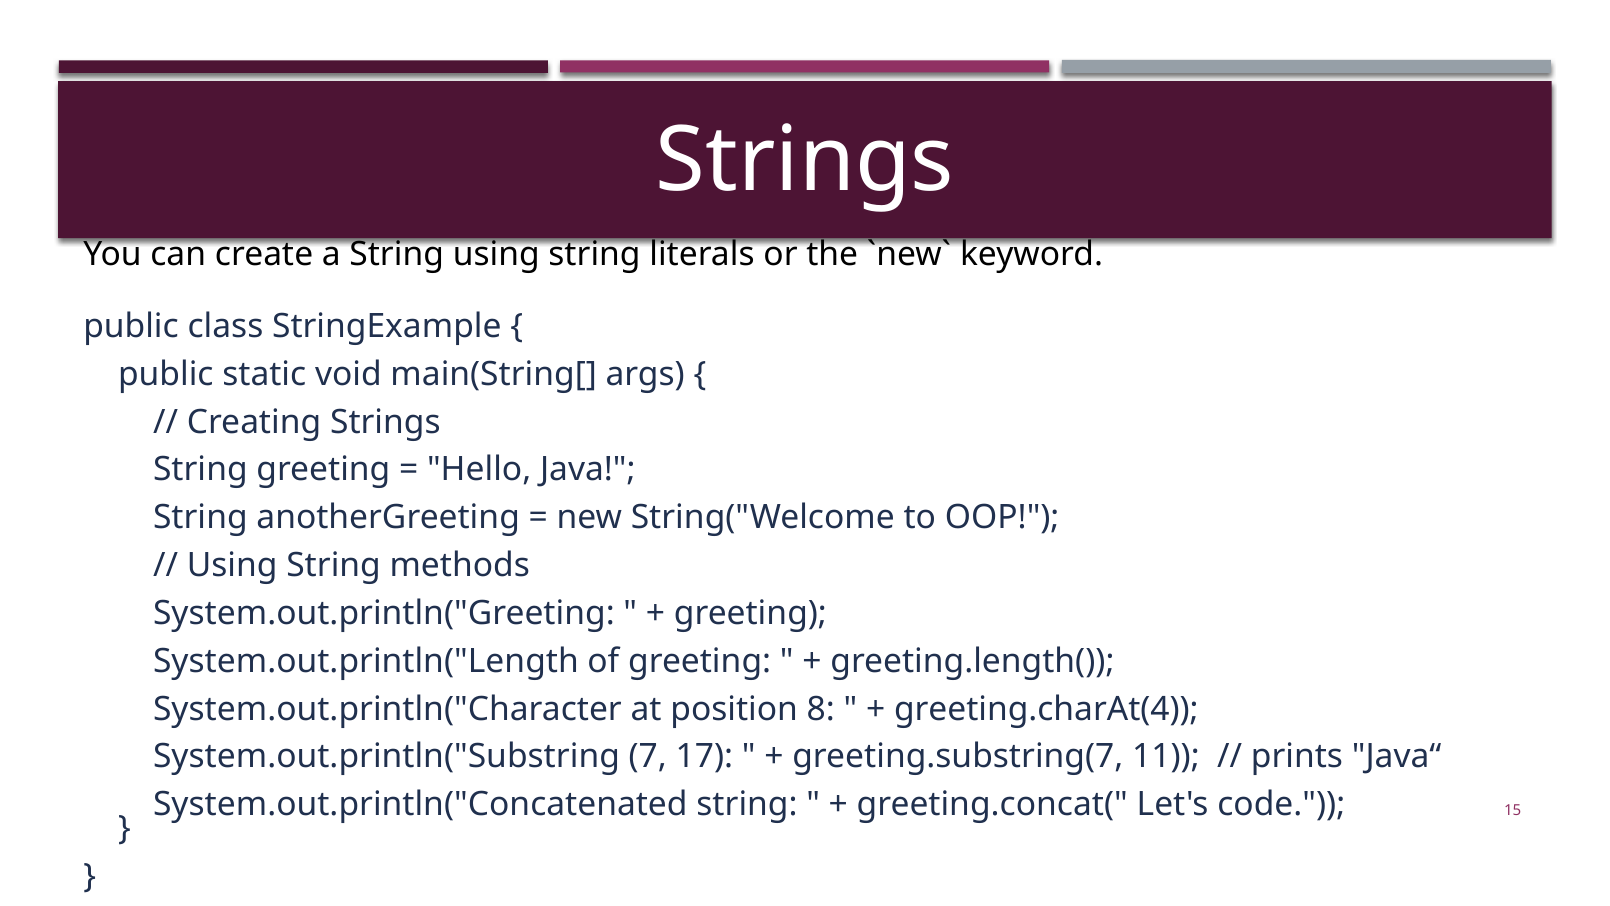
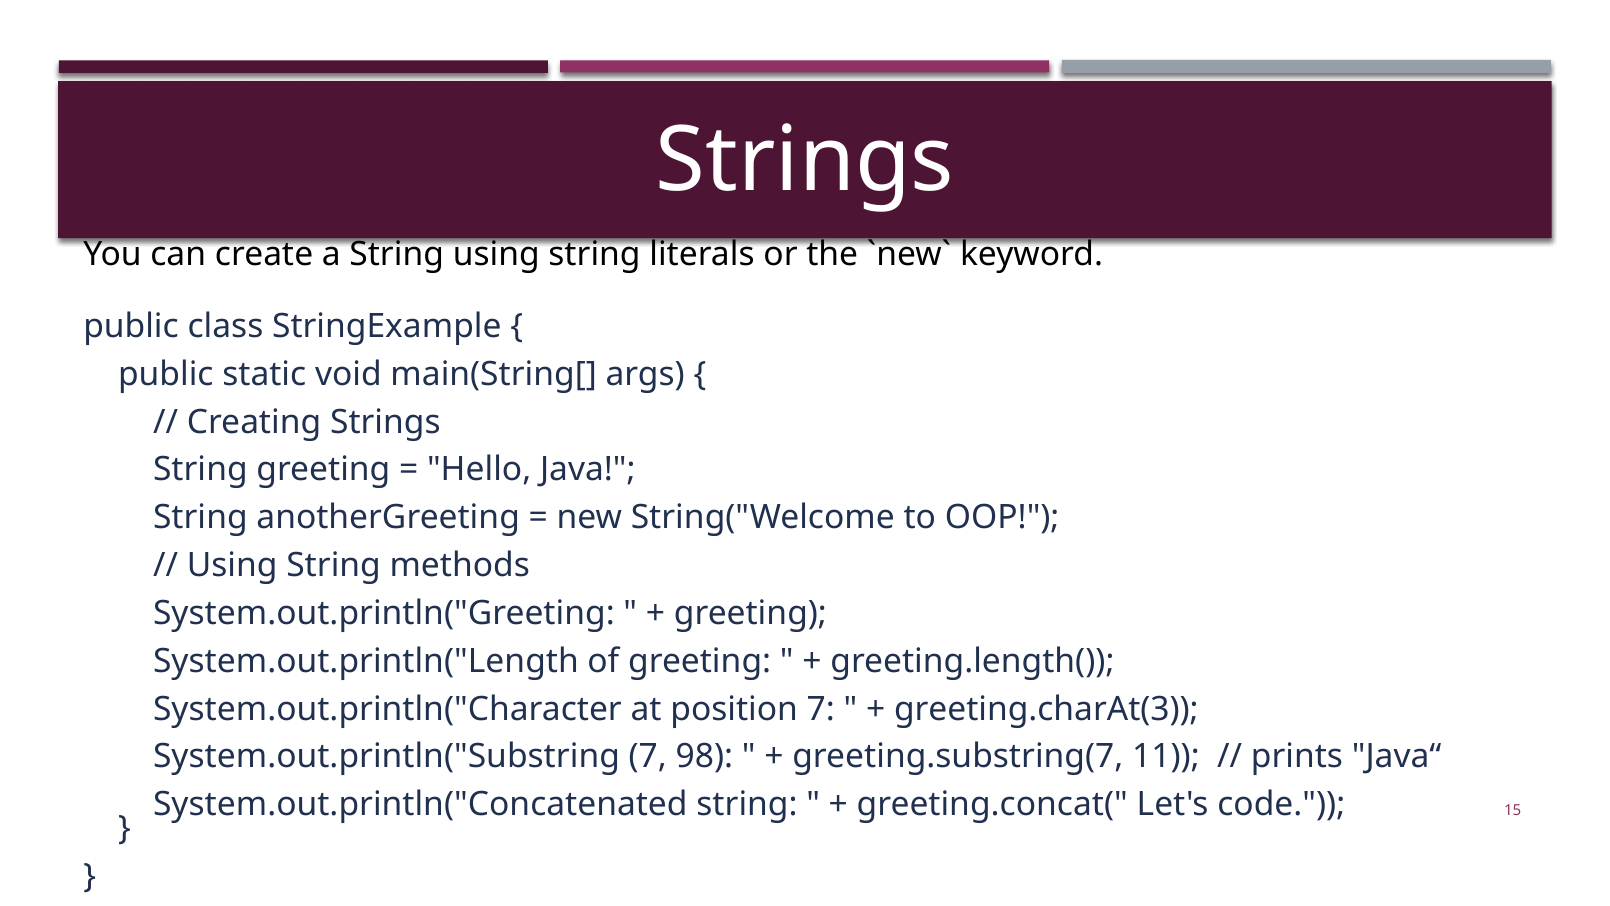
position 8: 8 -> 7 (821, 709)
greeting.charAt(4: greeting.charAt(4 -> greeting.charAt(3 (1046, 709)
17: 17 -> 98 (704, 757)
